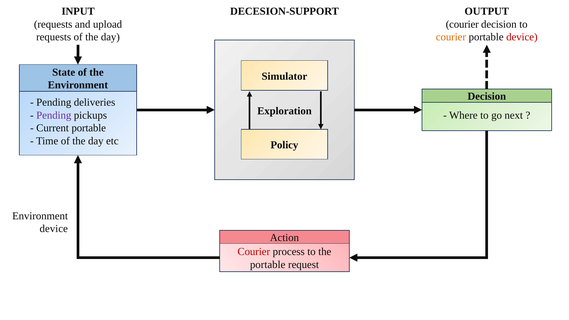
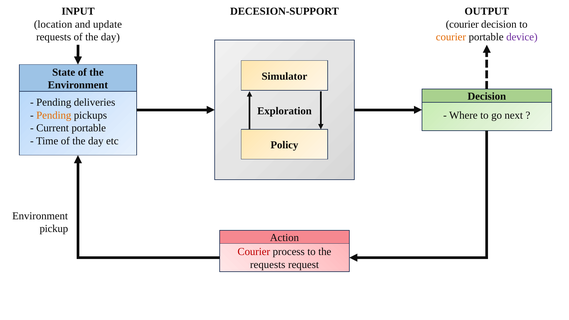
requests: requests -> location (53, 24)
upload: upload -> update (108, 24)
device colour: red -> purple (522, 37)
Pending colour: purple -> orange (54, 115)
device: device -> pickup (54, 229)
portable: portable -> requests (268, 265)
